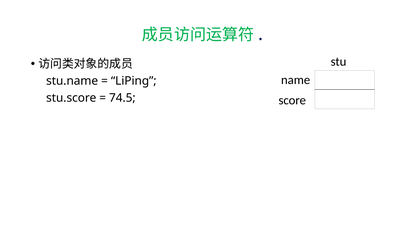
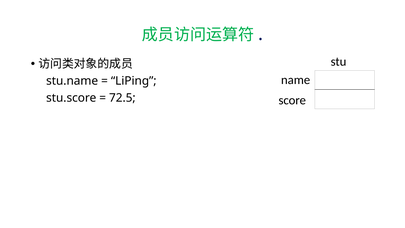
74.5: 74.5 -> 72.5 (122, 98)
